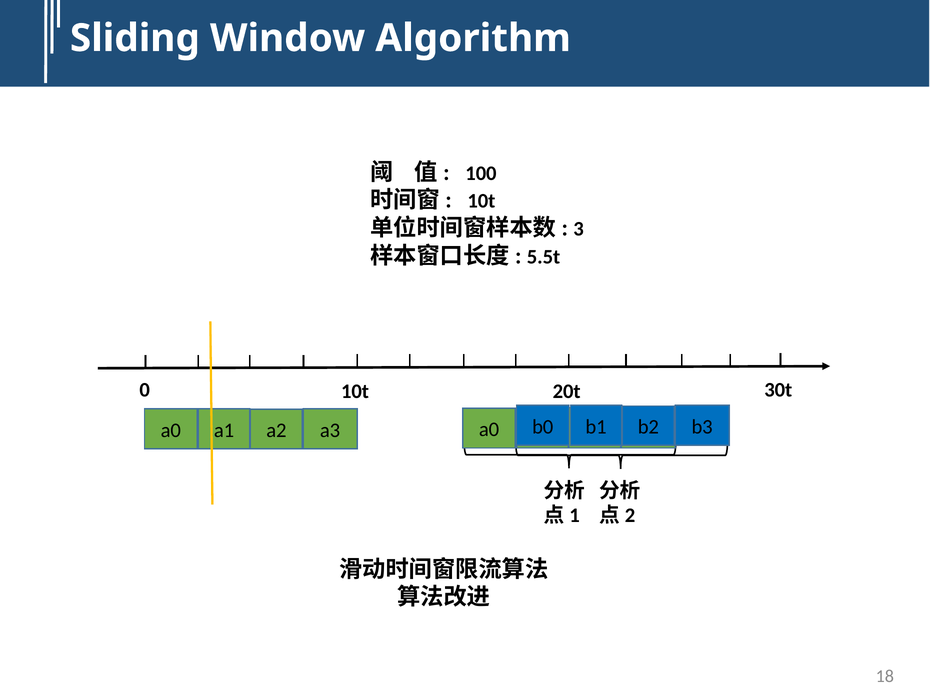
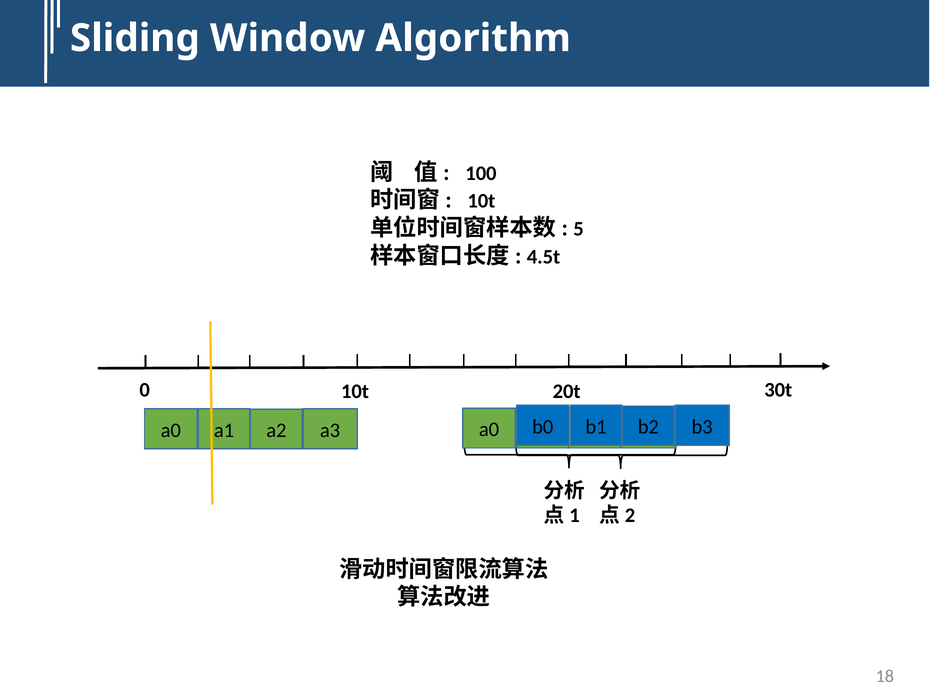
3: 3 -> 5 (578, 229)
5.5t: 5.5t -> 4.5t (544, 257)
